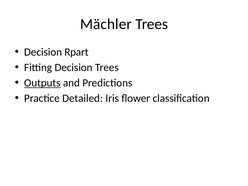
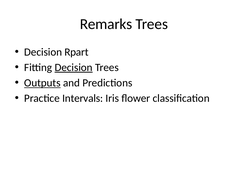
Mächler: Mächler -> Remarks (106, 24)
Decision underline: none -> present (74, 67)
Detailed: Detailed -> Intervals (83, 98)
